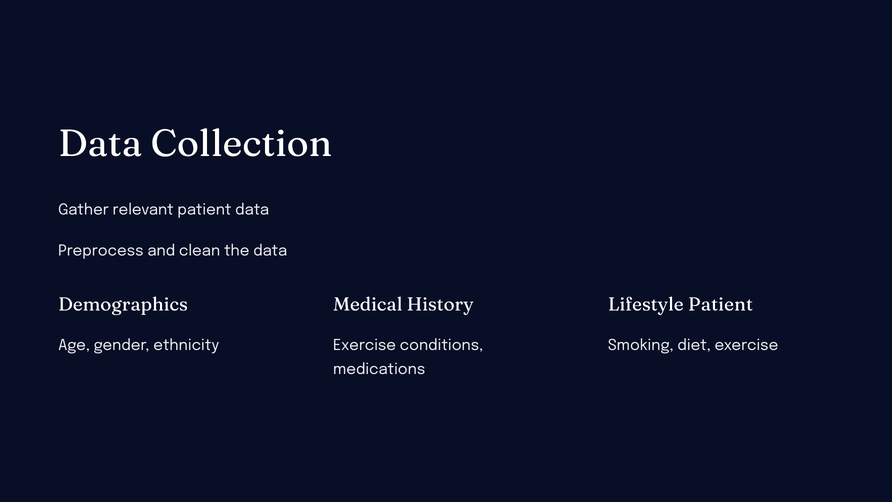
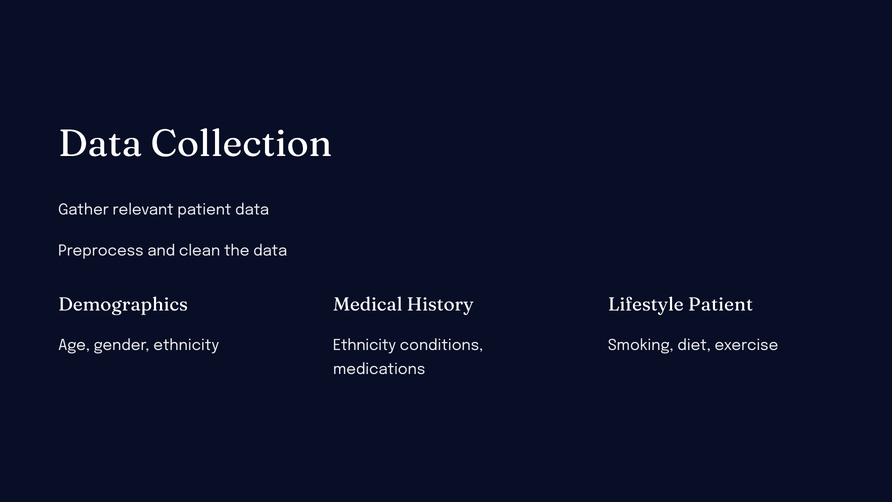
Exercise: Exercise -> Ethnicity (365, 345)
